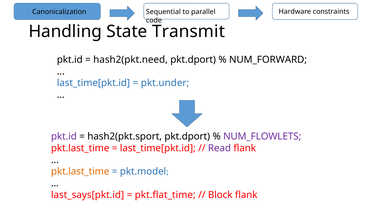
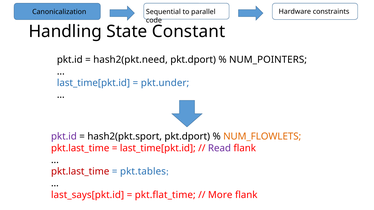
Transmit: Transmit -> Constant (189, 31)
NUM_FORWARD: NUM_FORWARD -> NUM_POINTERS (268, 60)
NUM_FLOWLETS colour: purple -> orange (262, 137)
pkt.last_time colour: orange -> red (80, 172)
pkt.model: pkt.model -> pkt.tables (143, 172)
Block: Block -> More (220, 195)
